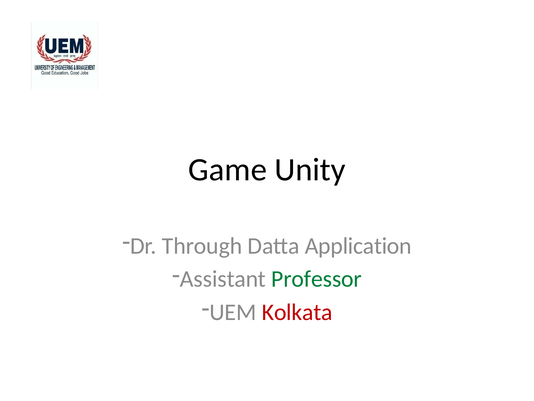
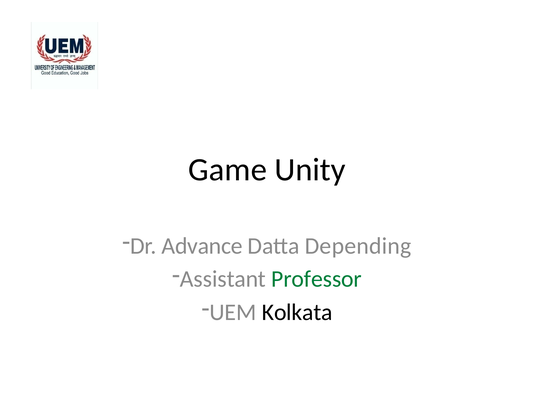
Through: Through -> Advance (202, 246)
Application: Application -> Depending (358, 246)
Kolkata colour: red -> black (297, 312)
